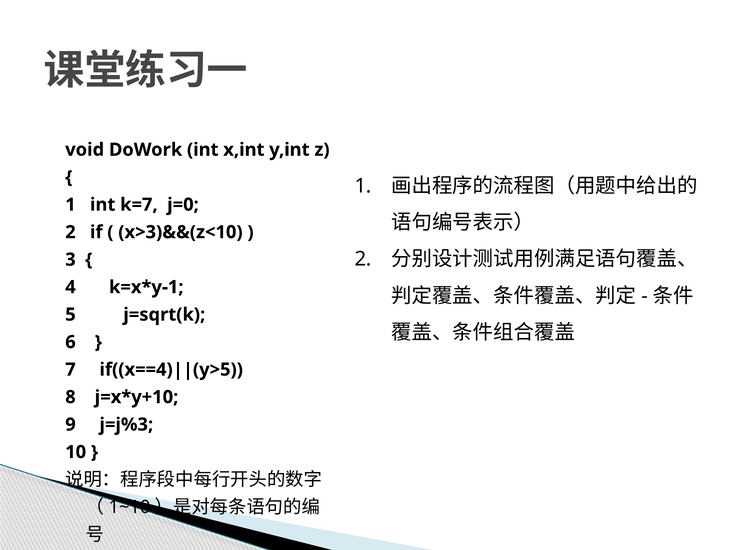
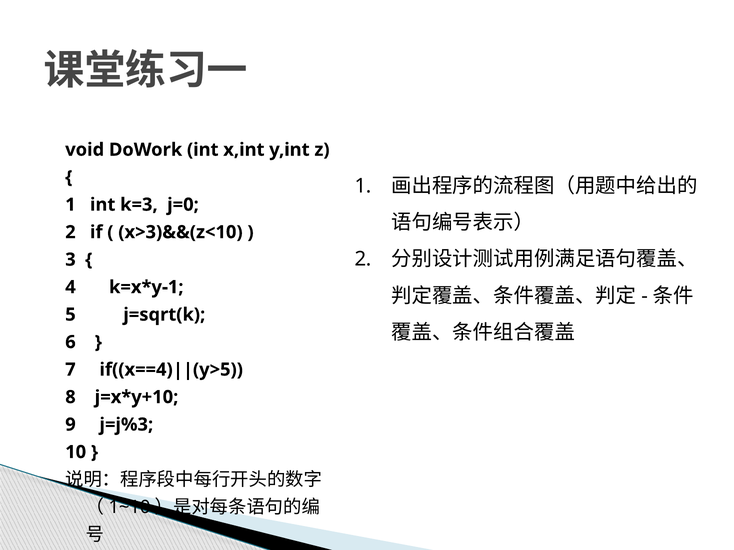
k=7: k=7 -> k=3 (139, 205)
